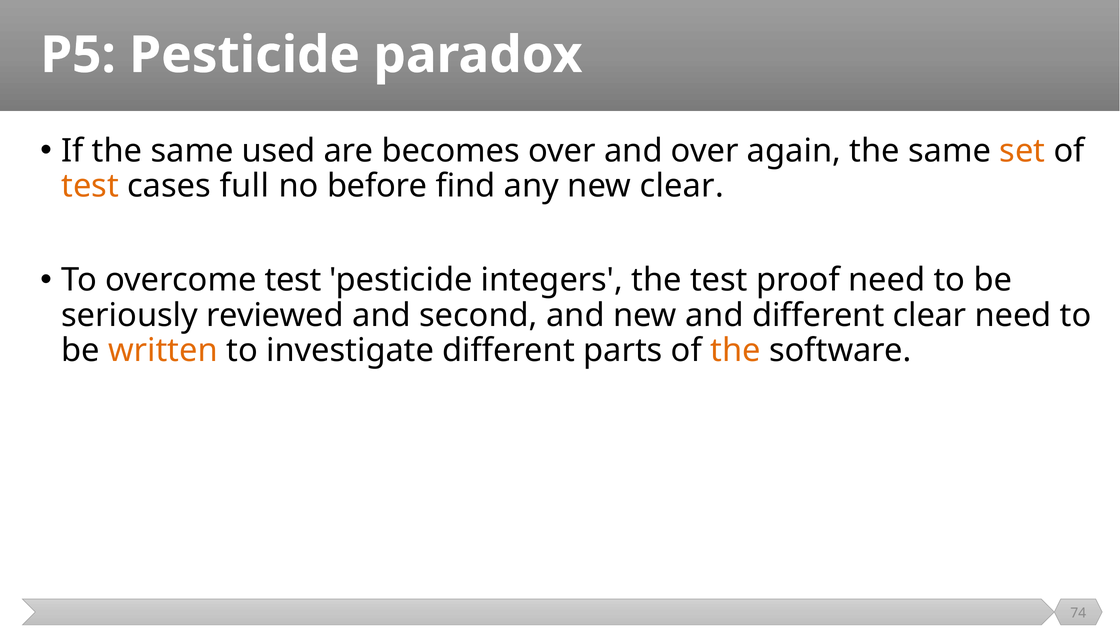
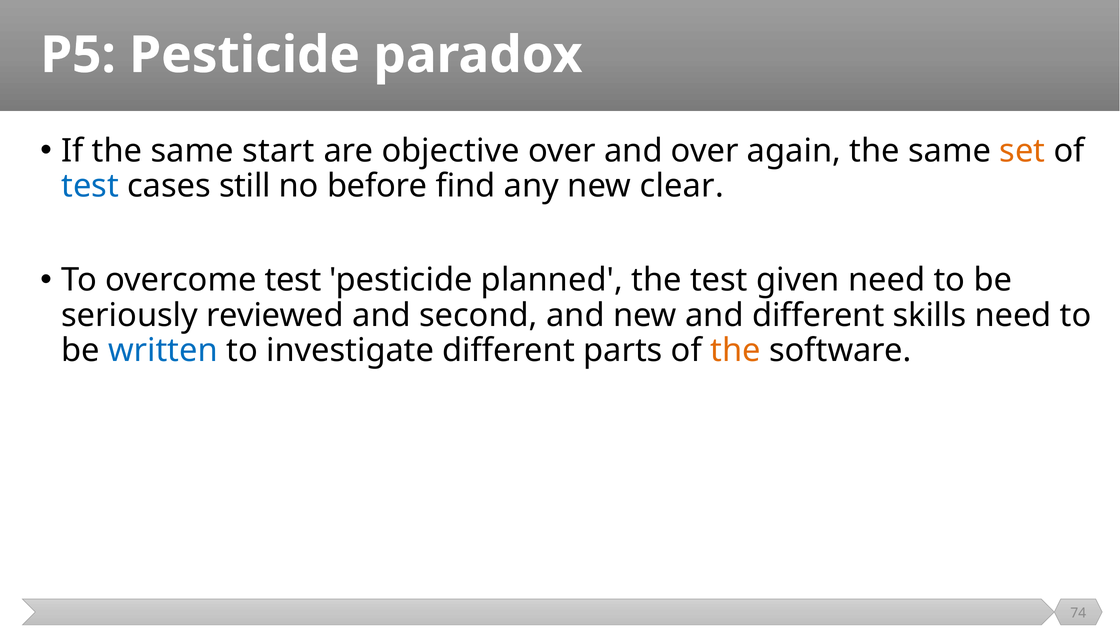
used: used -> start (278, 151)
becomes: becomes -> objective (451, 151)
test colour: orange -> blue (90, 186)
full: full -> still (245, 186)
integers: integers -> planned (552, 280)
proof: proof -> given (798, 280)
different clear: clear -> skills (930, 315)
written colour: orange -> blue (163, 351)
